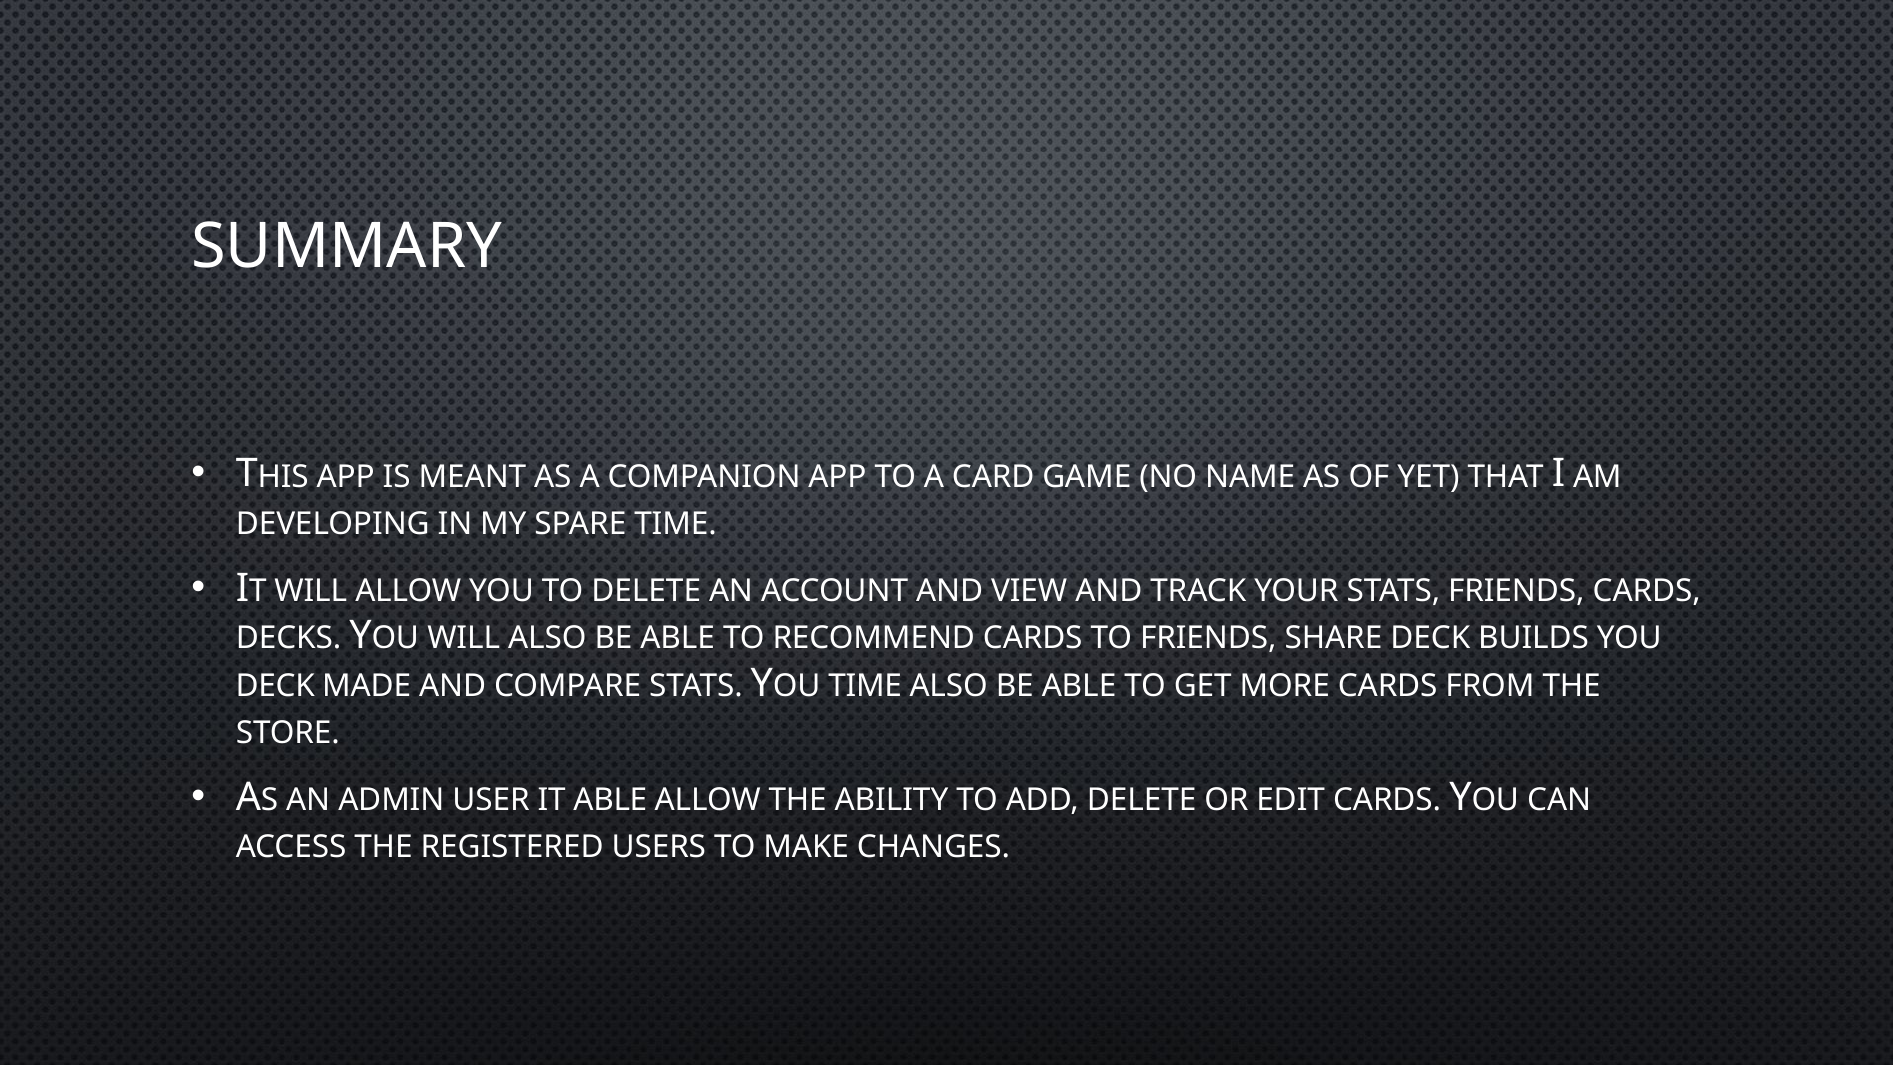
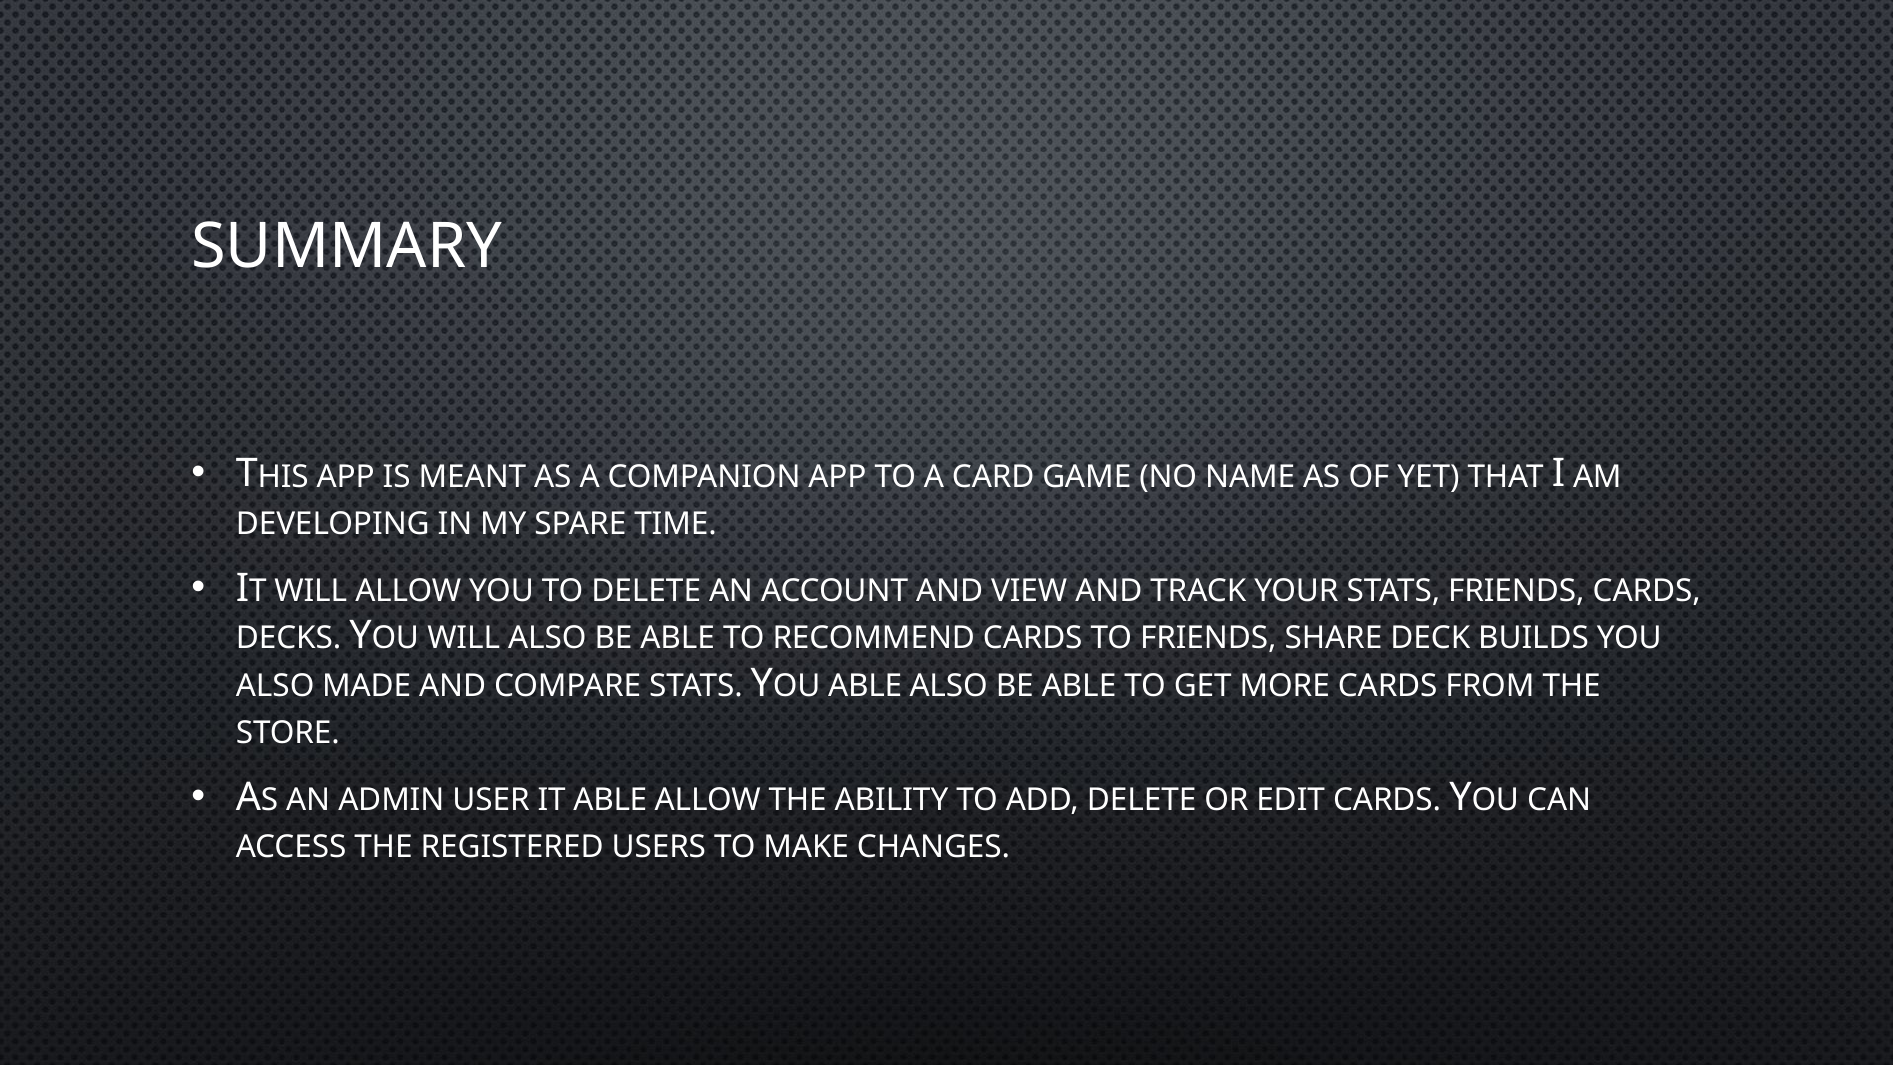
DECK: DECK -> ALSO (275, 686)
TIME: TIME -> ABLE (865, 686)
